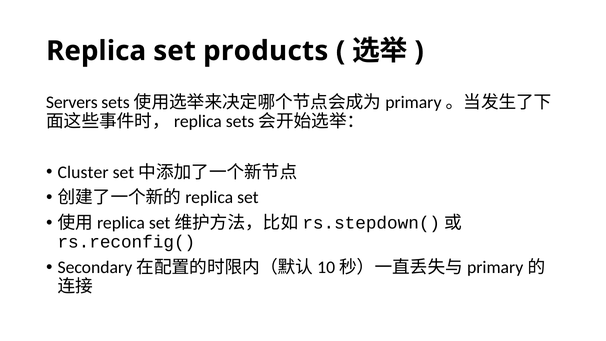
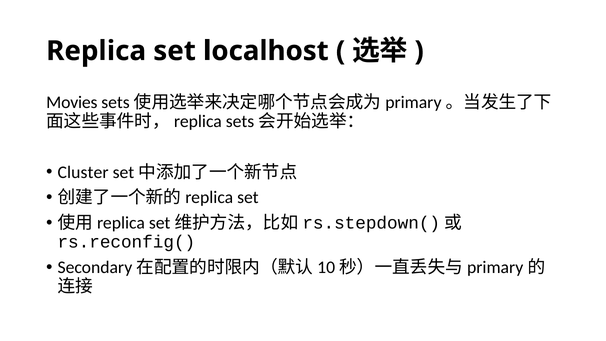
products: products -> localhost (266, 51)
Servers: Servers -> Movies (72, 102)
